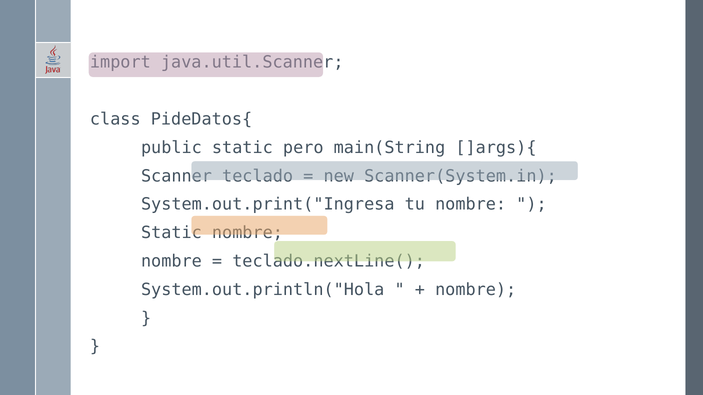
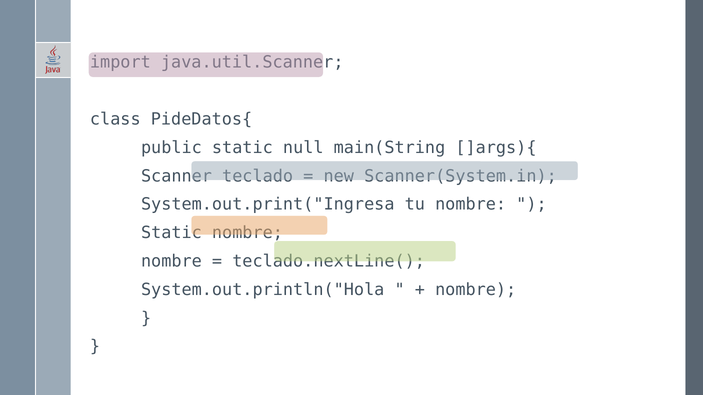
pero: pero -> null (303, 148)
